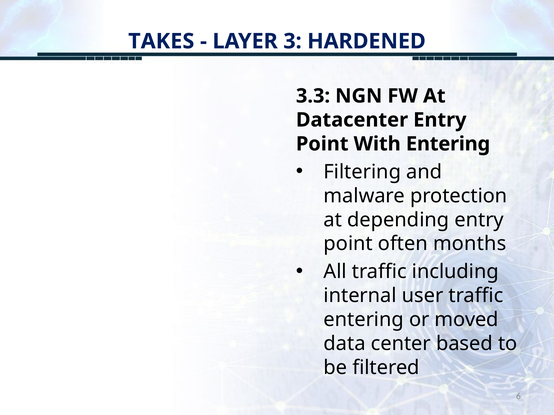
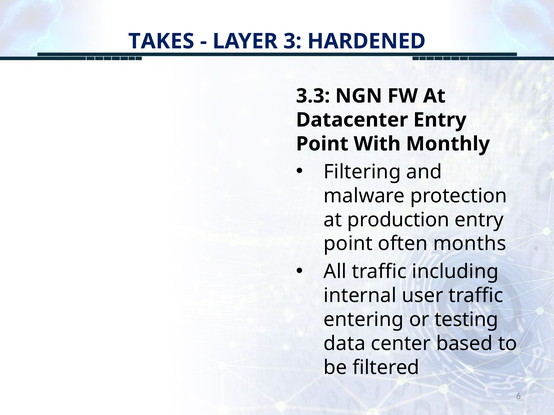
With Entering: Entering -> Monthly (448, 144)
depending: depending -> production (398, 220)
moved: moved -> testing (467, 320)
